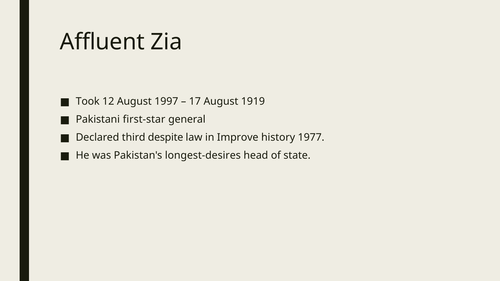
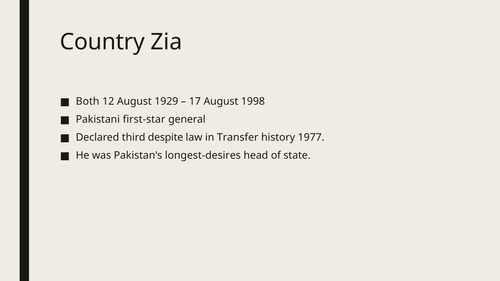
Affluent: Affluent -> Country (102, 42)
Took: Took -> Both (88, 102)
1997: 1997 -> 1929 (166, 102)
1919: 1919 -> 1998 (253, 102)
Improve: Improve -> Transfer (238, 138)
